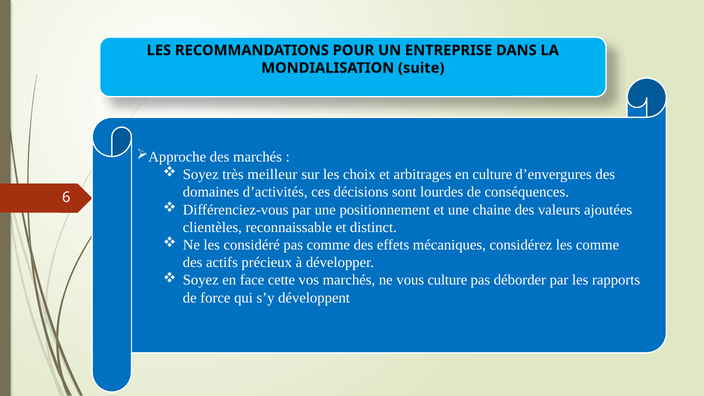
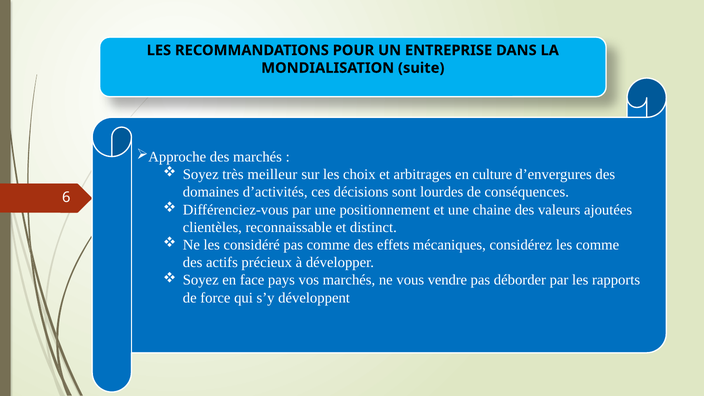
cette: cette -> pays (281, 280)
vous culture: culture -> vendre (447, 280)
